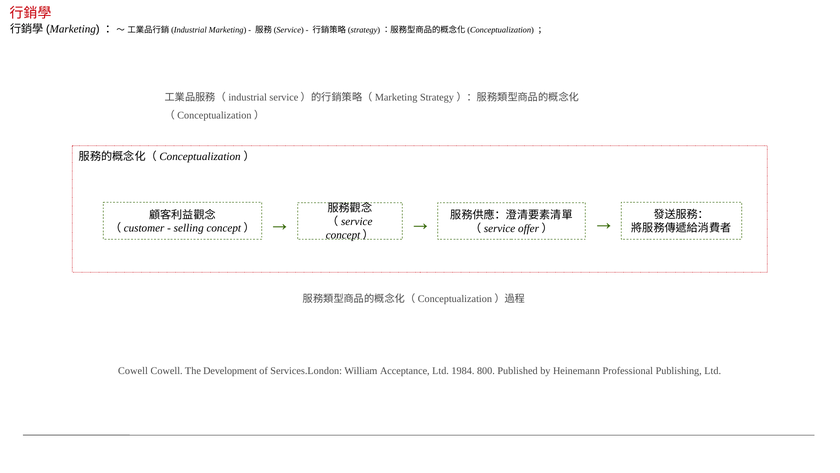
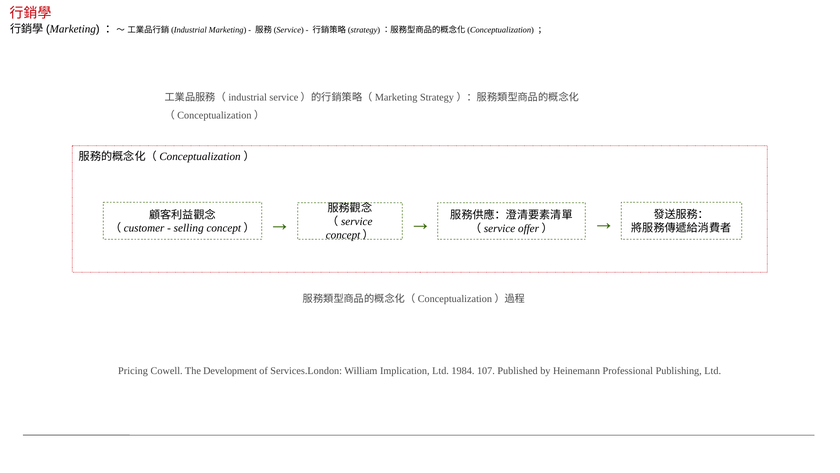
Cowell: Cowell -> Pricing (133, 370)
Acceptance: Acceptance -> Implication (405, 370)
800: 800 -> 107 (486, 370)
